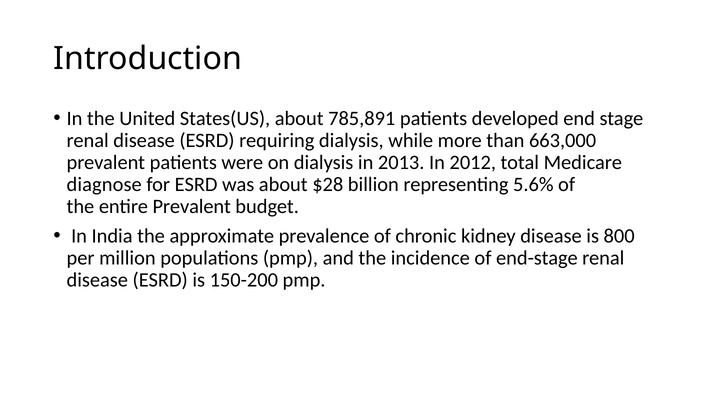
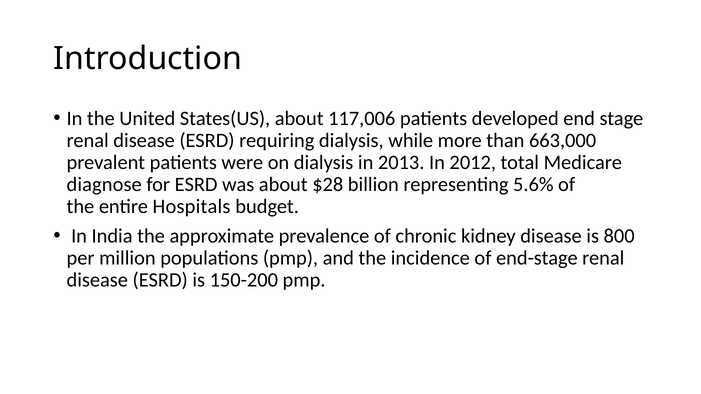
785,891: 785,891 -> 117,006 (362, 118)
entire Prevalent: Prevalent -> Hospitals (192, 207)
